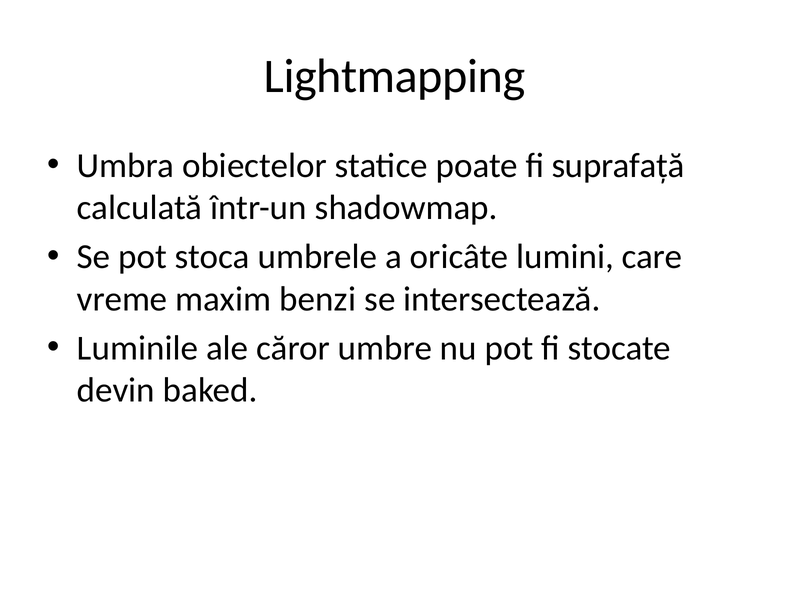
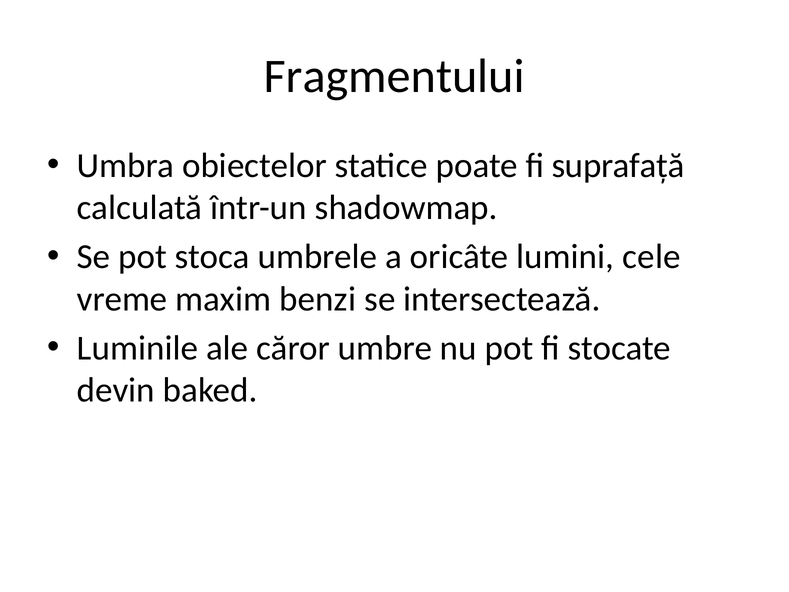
Lightmapping: Lightmapping -> Fragmentului (394, 76)
care: care -> cele (651, 257)
